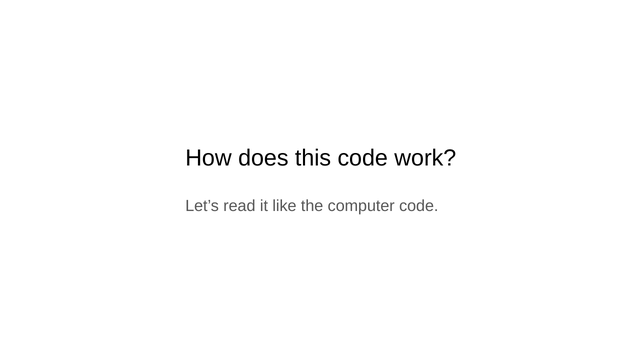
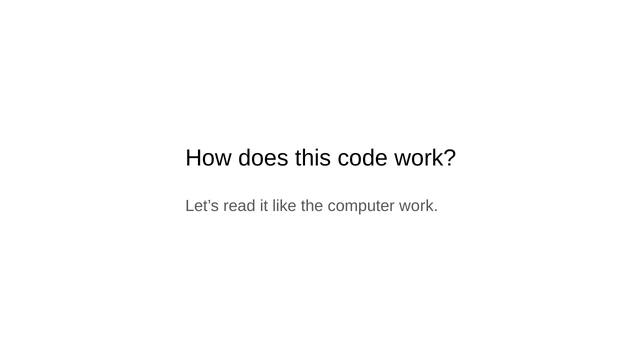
computer code: code -> work (419, 206)
